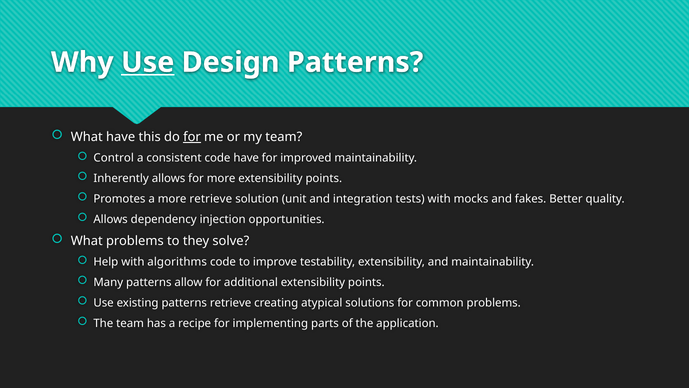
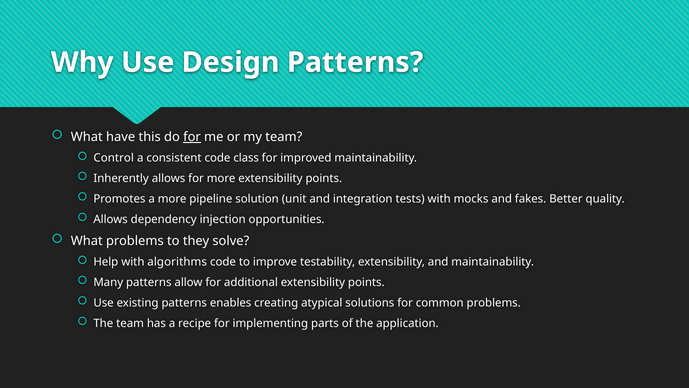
Use underline: present -> none (148, 62)
code have: have -> class (246, 158)
more retrieve: retrieve -> pipeline (211, 199)
patterns retrieve: retrieve -> enables (231, 303)
